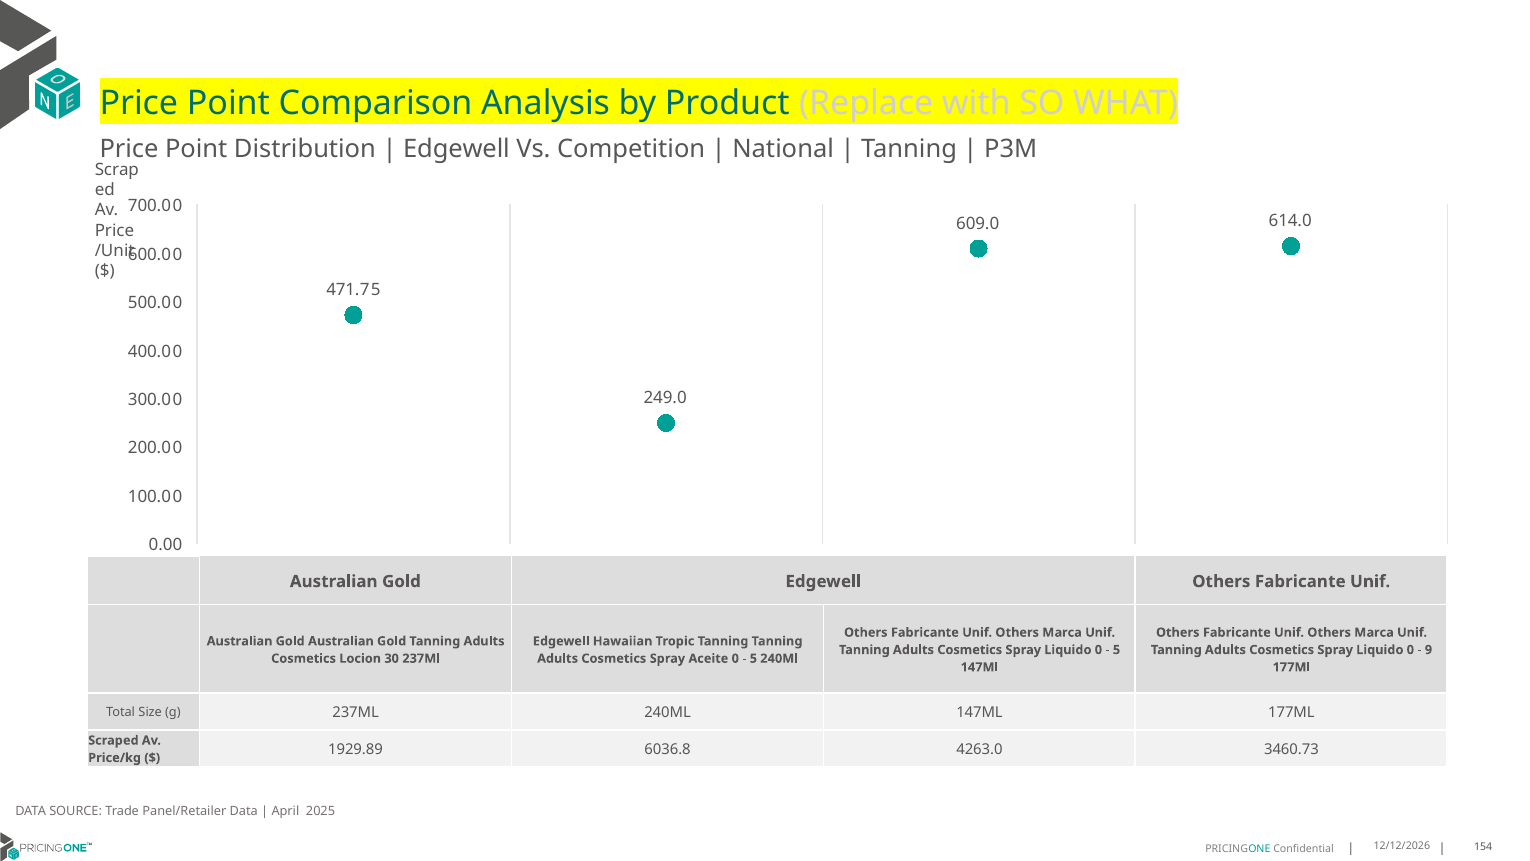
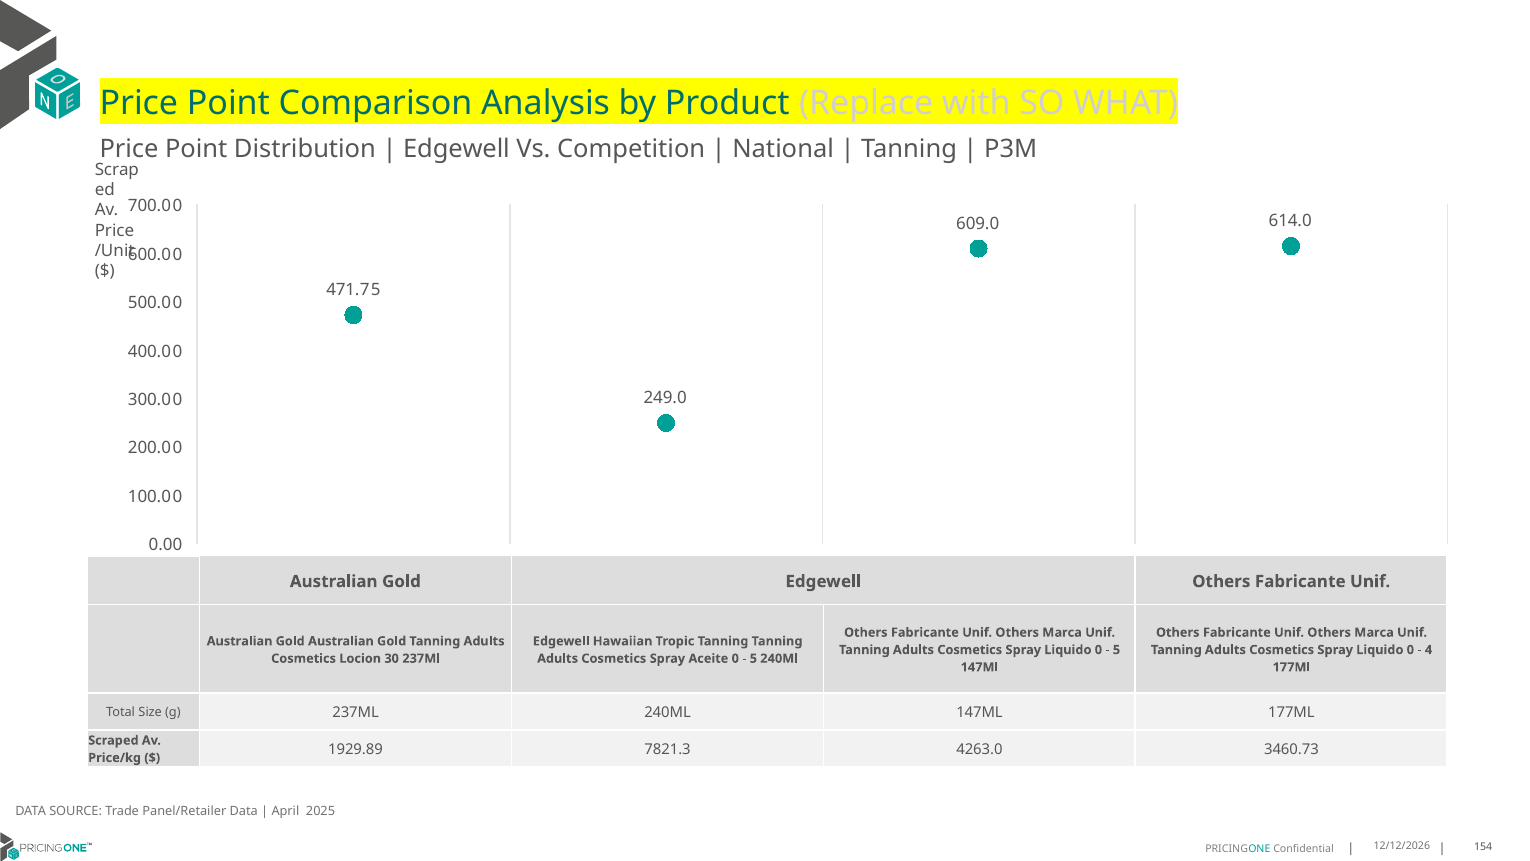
9: 9 -> 4 (1428, 650)
6036.8: 6036.8 -> 7821.3 (668, 749)
